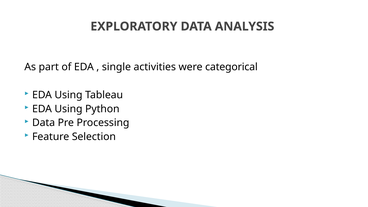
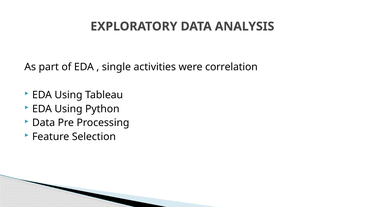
categorical: categorical -> correlation (231, 67)
